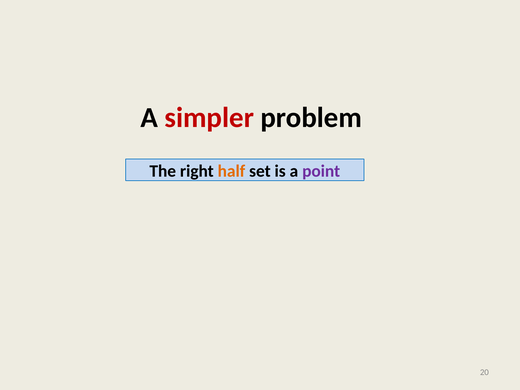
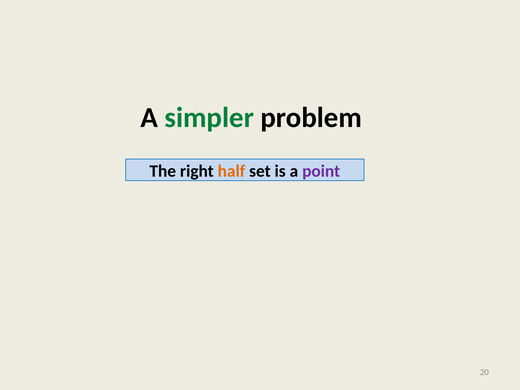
simpler colour: red -> green (209, 118)
